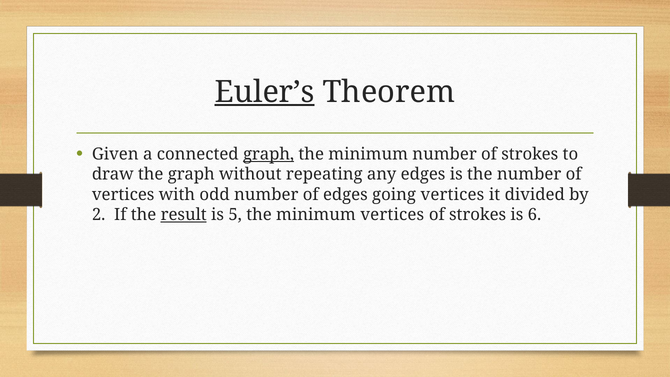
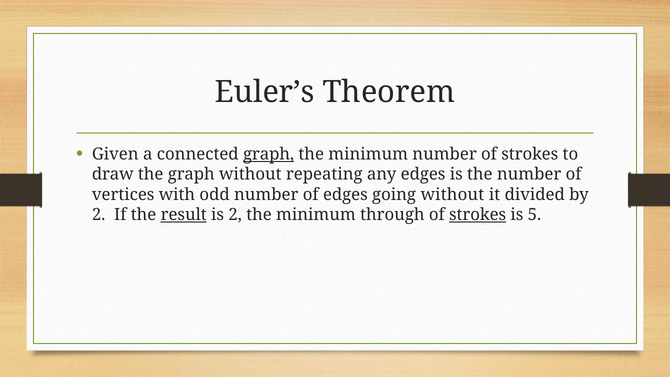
Euler’s underline: present -> none (265, 92)
going vertices: vertices -> without (452, 194)
is 5: 5 -> 2 (235, 215)
minimum vertices: vertices -> through (392, 215)
strokes underline: none -> present (478, 215)
6: 6 -> 5 (535, 215)
